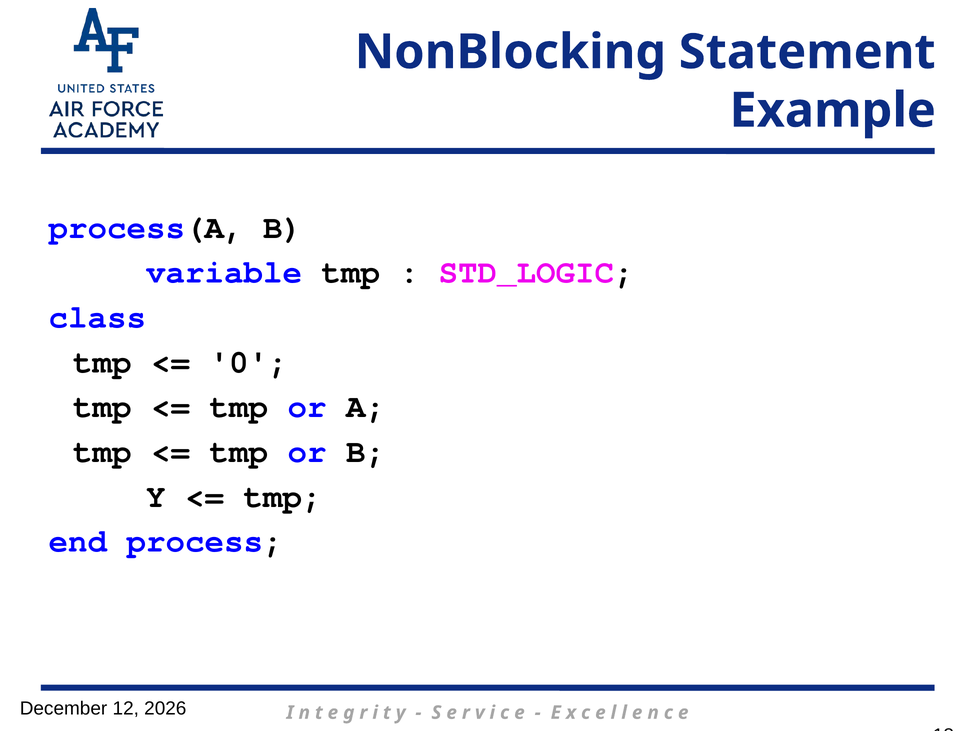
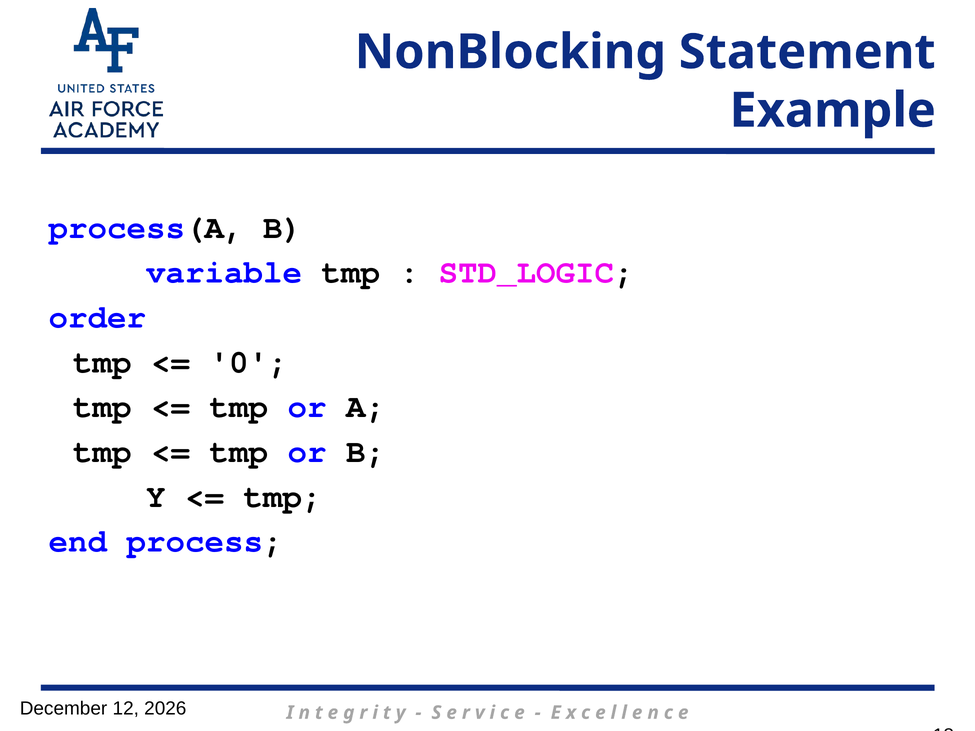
class: class -> order (98, 317)
